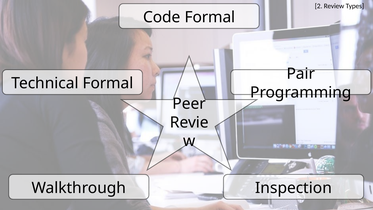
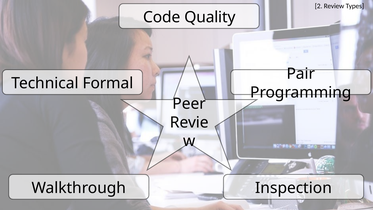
Code Formal: Formal -> Quality (210, 17)
